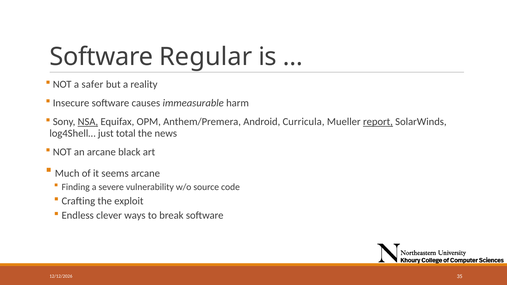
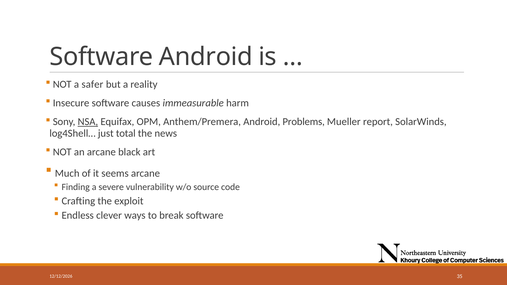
Software Regular: Regular -> Android (206, 57)
Curricula: Curricula -> Problems (304, 122)
report underline: present -> none (378, 122)
